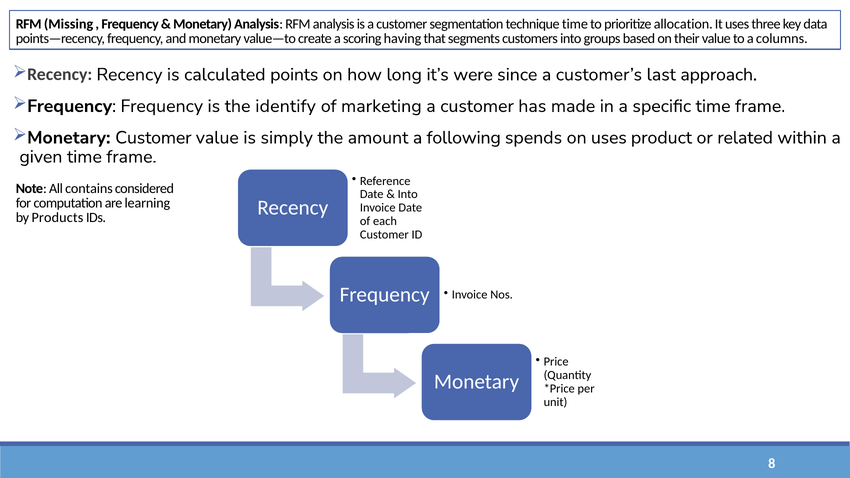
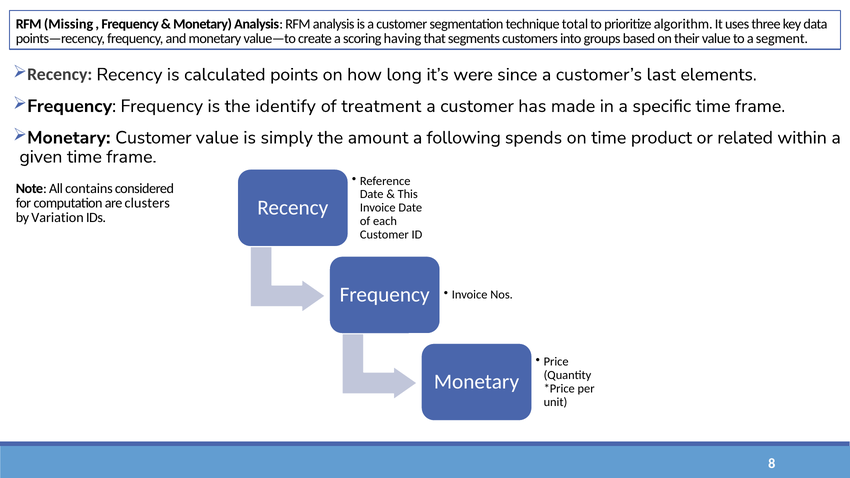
technique time: time -> total (575, 24)
allocation: allocation -> algorithm (683, 24)
columns: columns -> segment (782, 38)
approach: approach -> elements (719, 75)
marketing: marketing -> treatment (381, 106)
on uses: uses -> time (609, 138)
Into: Into -> This (408, 194)
learning: learning -> clusters (147, 203)
Products: Products -> Variation (58, 218)
